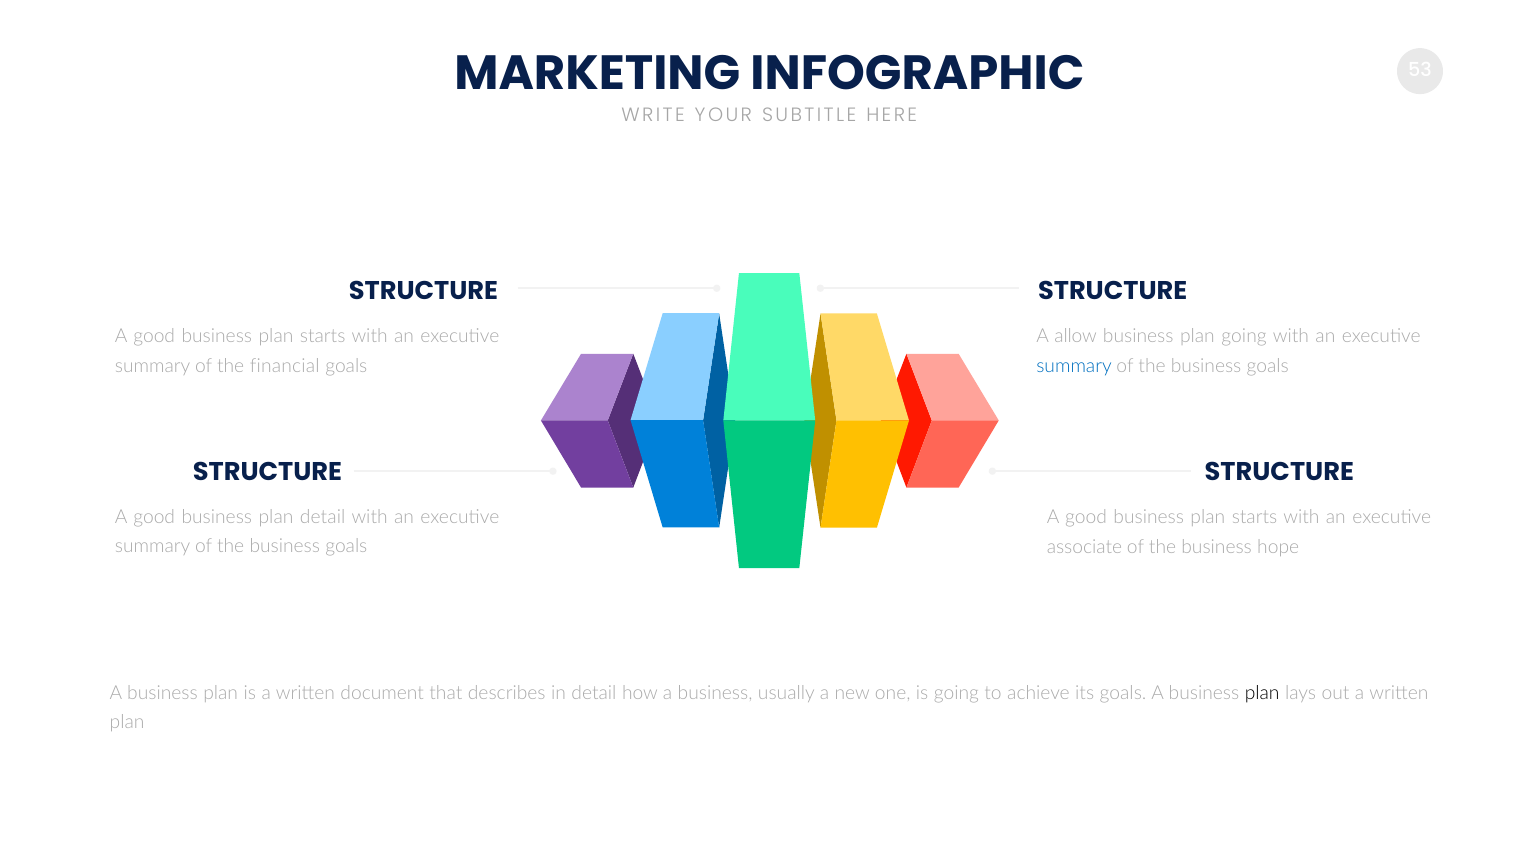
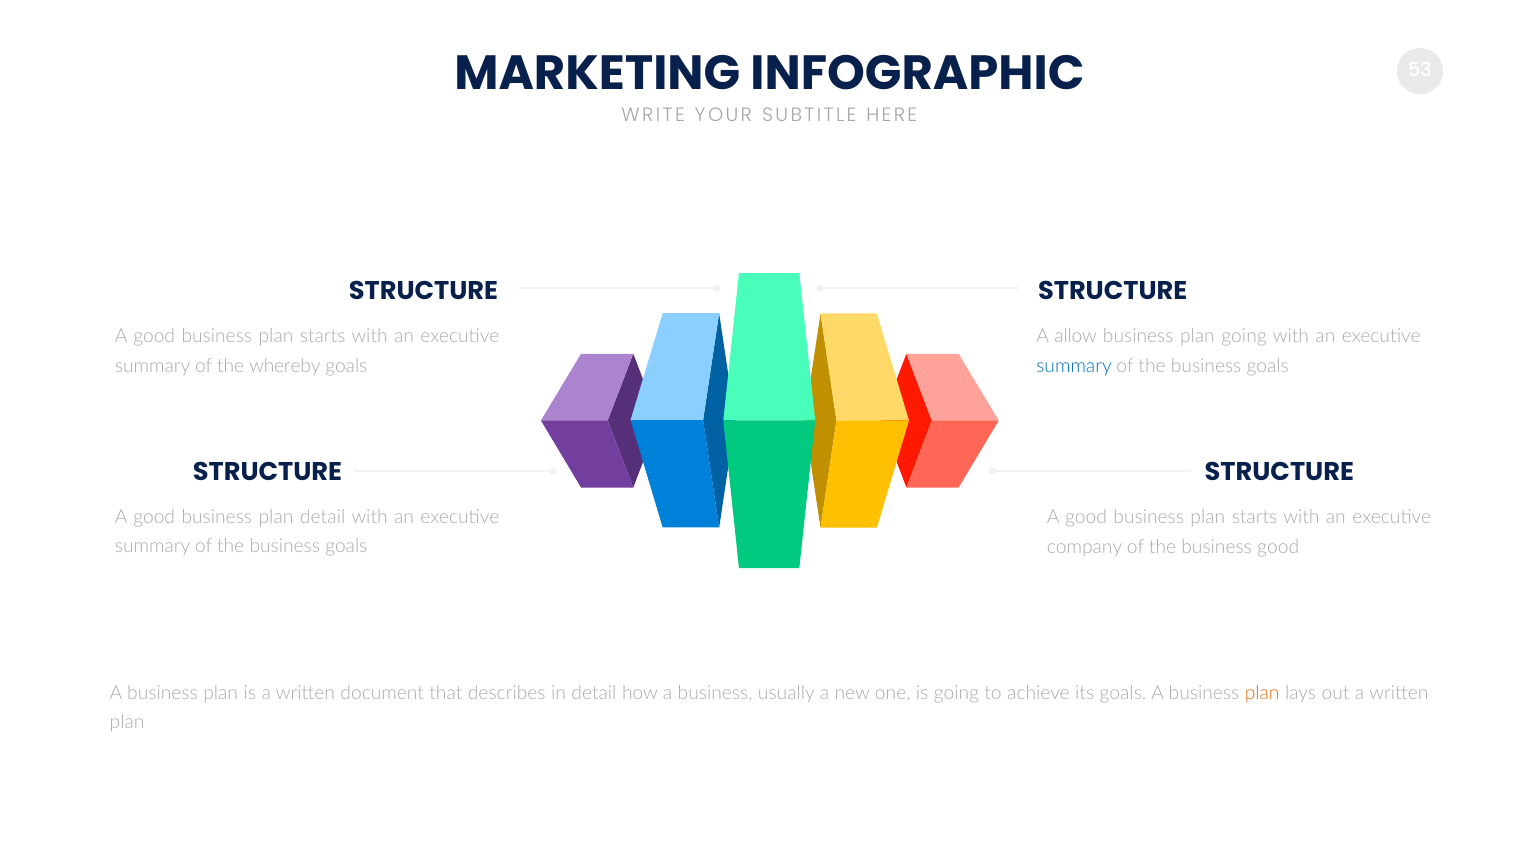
financial: financial -> whereby (285, 366)
associate: associate -> company (1084, 547)
business hope: hope -> good (1278, 547)
plan colour: black -> orange (1262, 693)
